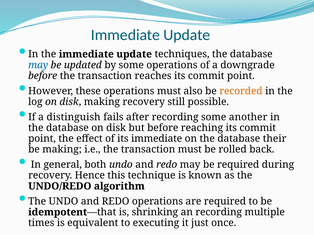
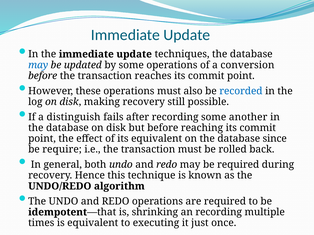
downgrade: downgrade -> conversion (247, 65)
recorded colour: orange -> blue (241, 91)
its immediate: immediate -> equivalent (157, 139)
their: their -> since (275, 139)
be making: making -> require (62, 150)
